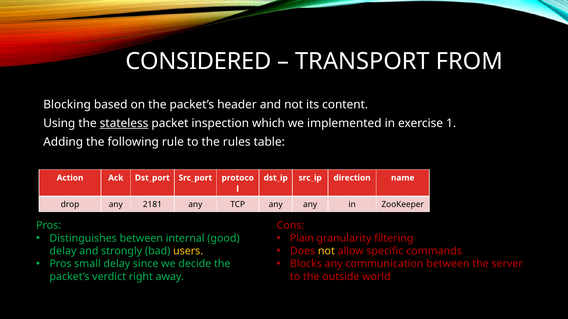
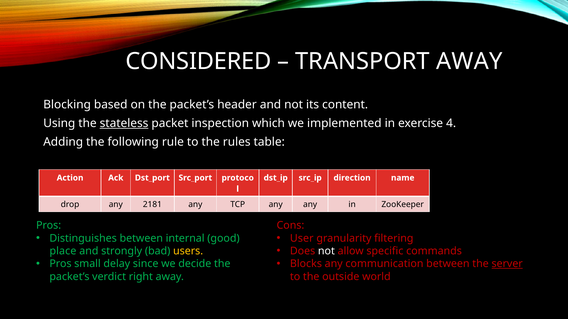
TRANSPORT FROM: FROM -> AWAY (469, 61)
1: 1 -> 4 (451, 123)
Plain: Plain -> User (302, 239)
not colour: yellow -> white (326, 251)
delay: delay -> place (63, 251)
server underline: none -> present (507, 264)
